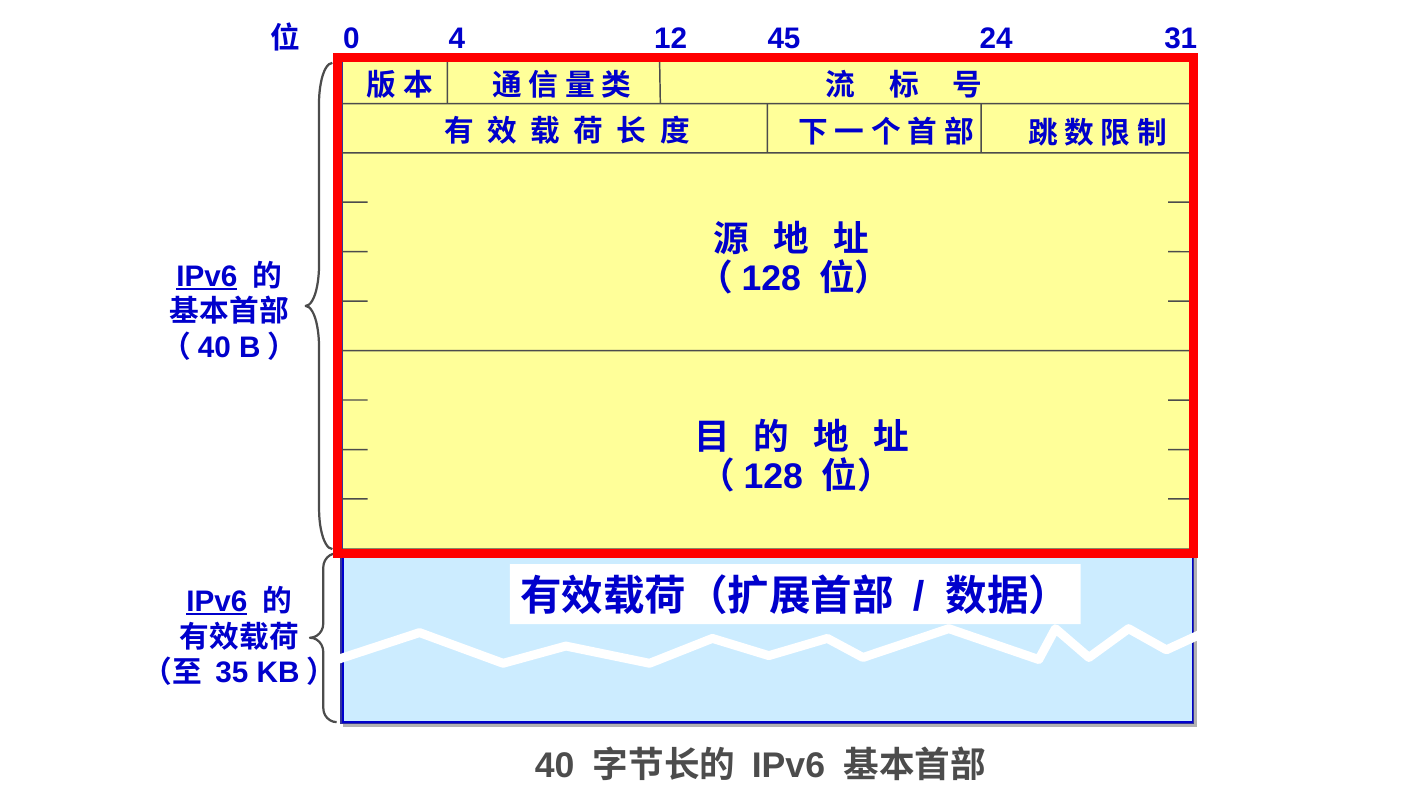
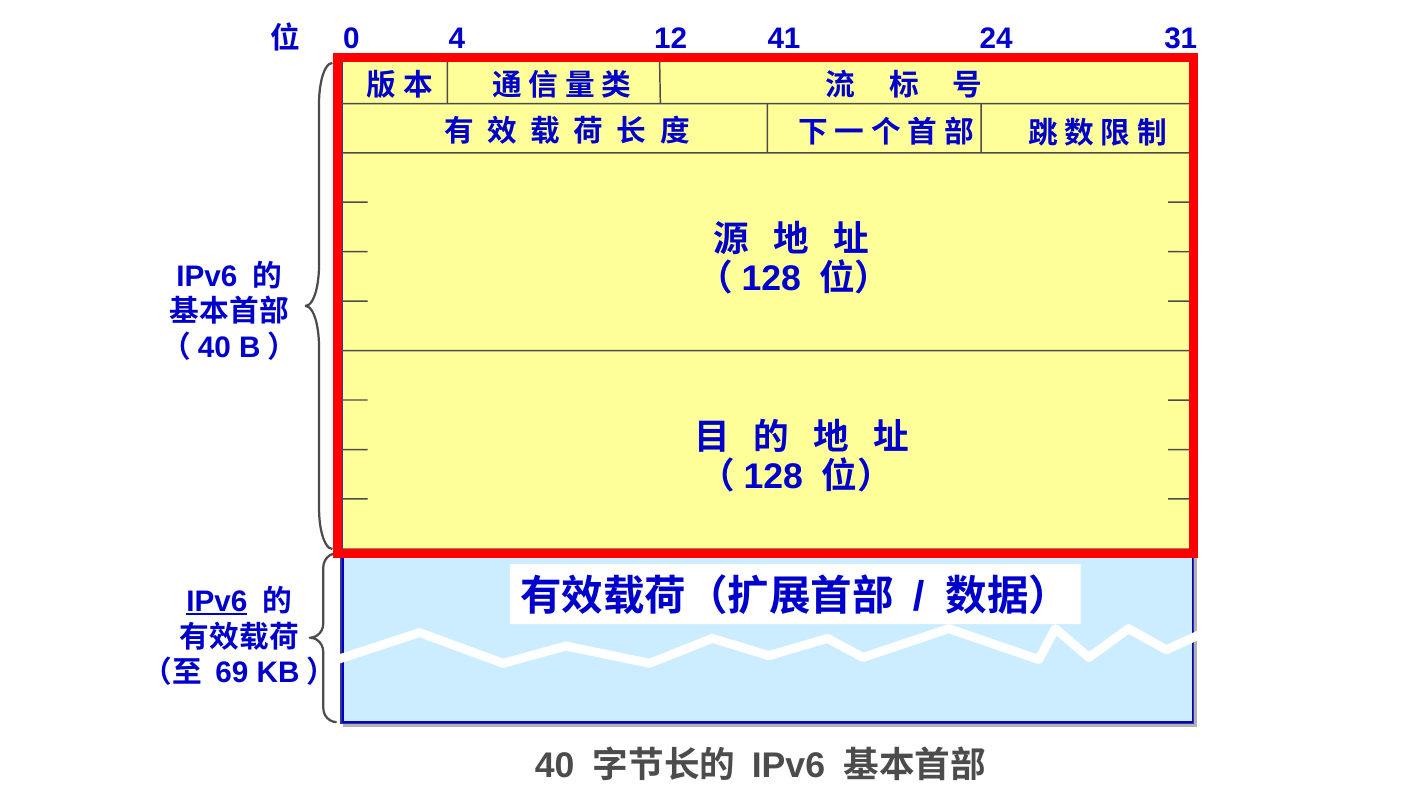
45: 45 -> 41 (784, 39)
IPv6 underline: present -> none (207, 276)
35: 35 -> 69 (232, 673)
